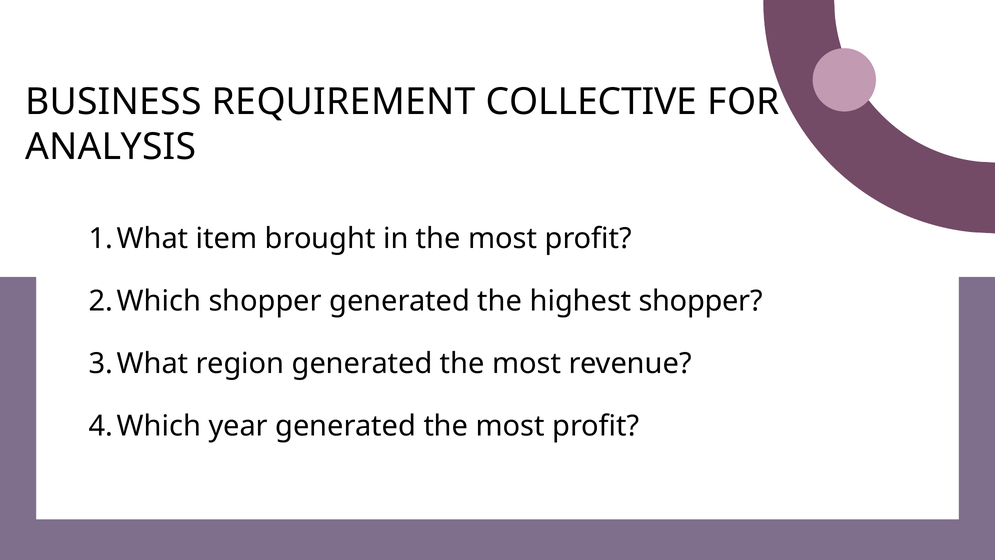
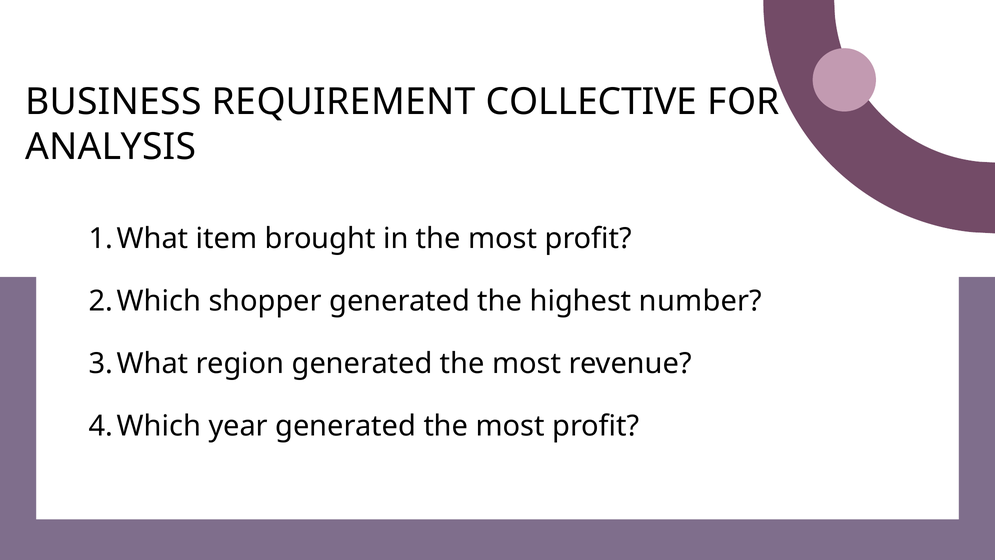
highest shopper: shopper -> number (700, 301)
